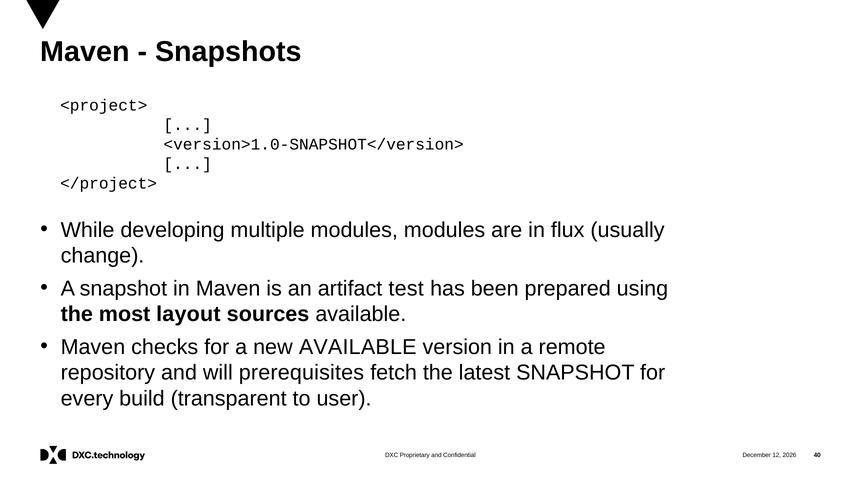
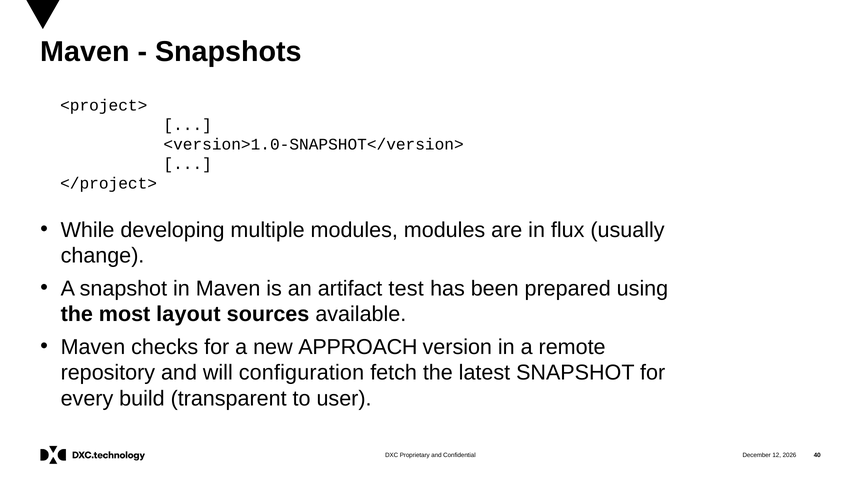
new AVAILABLE: AVAILABLE -> APPROACH (358, 346)
prerequisites: prerequisites -> configuration (301, 372)
